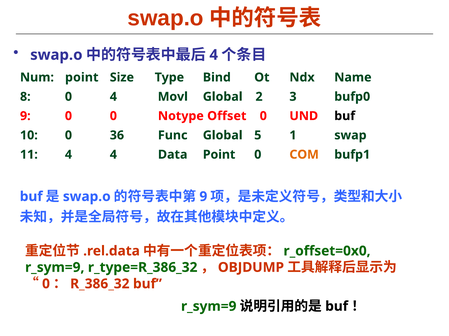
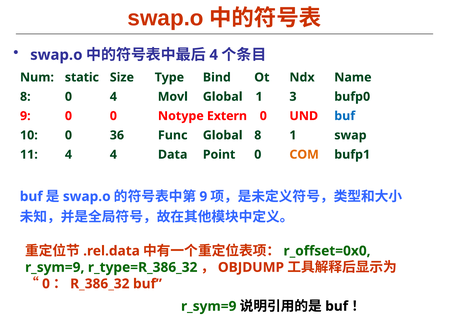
Num point: point -> static (82, 78)
Global 2: 2 -> 1 (259, 97)
Offset: Offset -> Extern (227, 116)
buf colour: black -> blue (345, 116)
Global 5: 5 -> 8 (258, 136)
